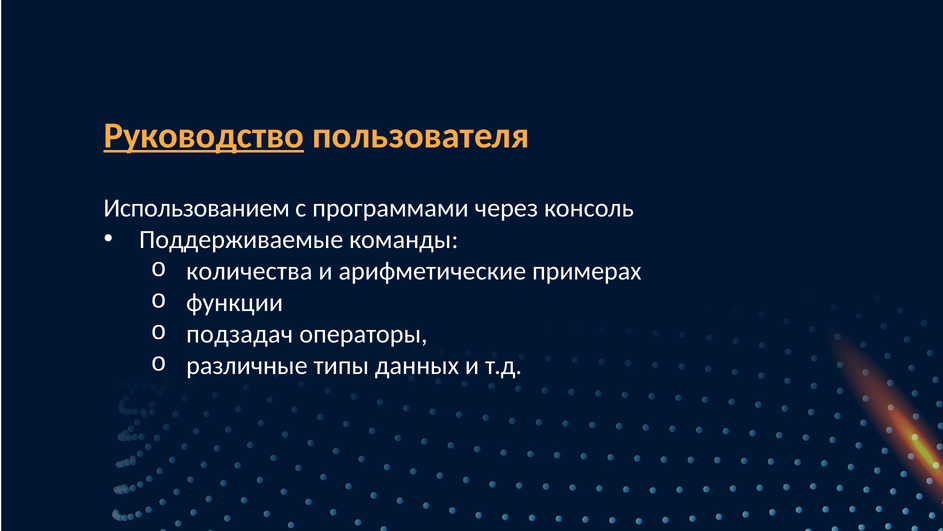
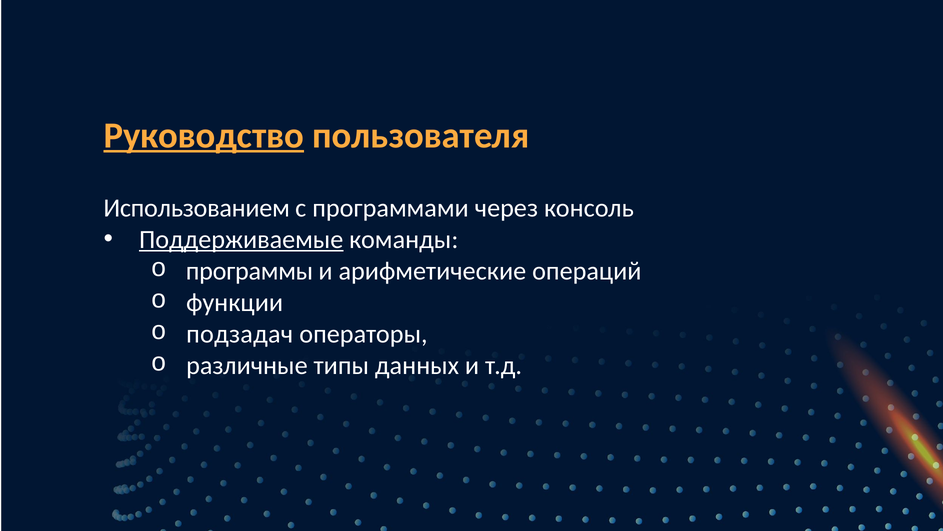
Поддерживаемые underline: none -> present (241, 239)
количества: количества -> программы (250, 271)
примерах: примерах -> операций (587, 271)
